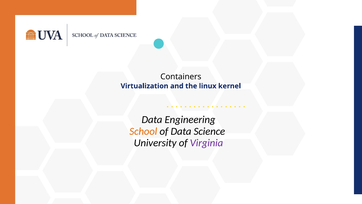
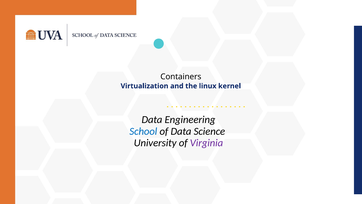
School colour: orange -> blue (143, 131)
